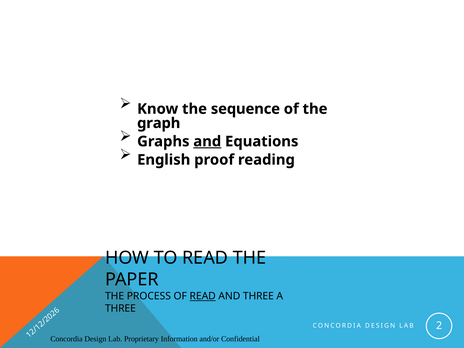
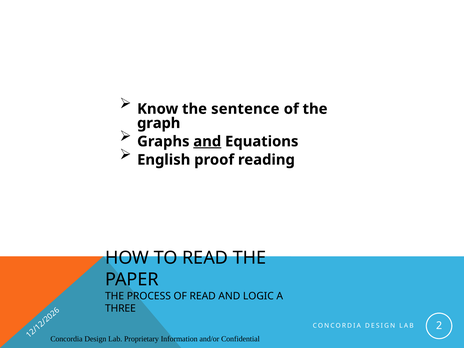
sequence: sequence -> sentence (245, 109)
READ underline: present -> none (203, 296)
AND THREE: THREE -> LOGIC (258, 296)
